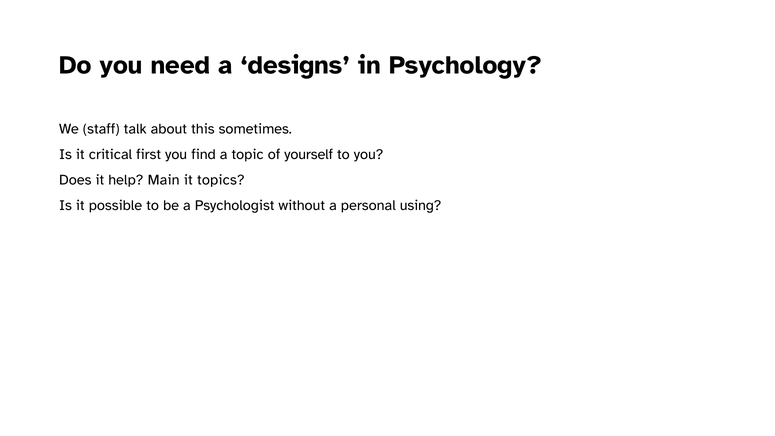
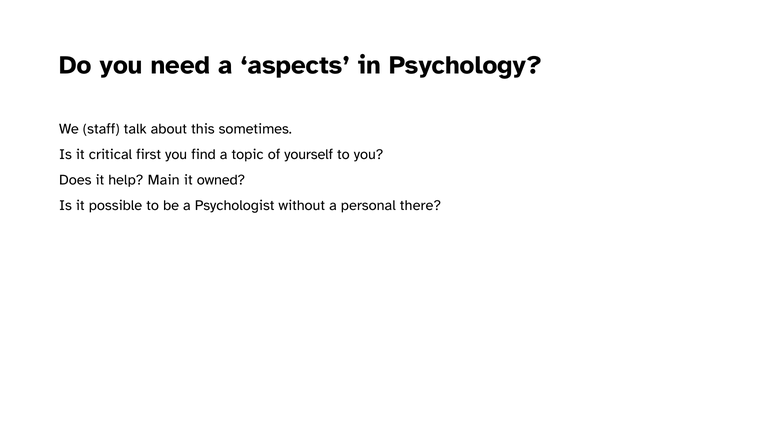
designs: designs -> aspects (295, 65)
topics: topics -> owned (221, 180)
using: using -> there (420, 205)
